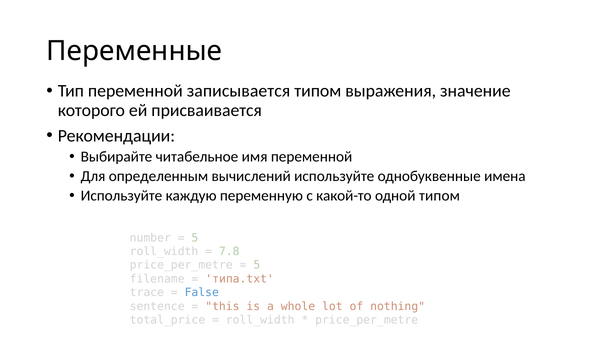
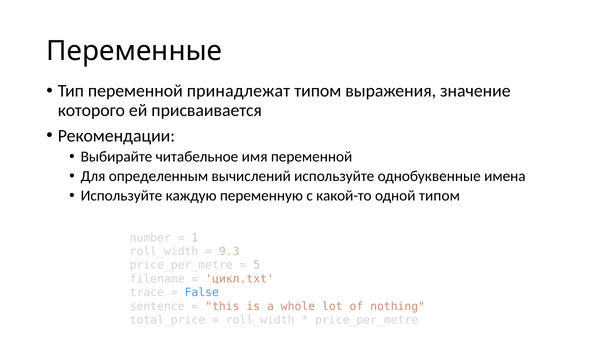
записывается: записывается -> принадлежат (238, 91)
5: 5 -> 1 (195, 238)
7.8: 7.8 -> 9.3 (229, 252)
типа.txt: типа.txt -> цикл.txt (240, 279)
